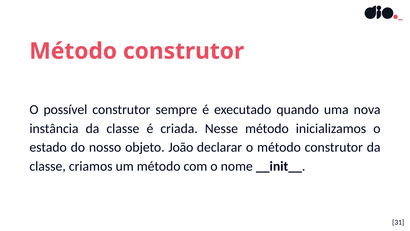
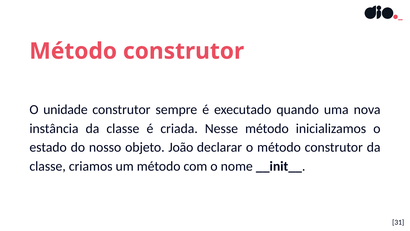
possível: possível -> unidade (65, 109)
